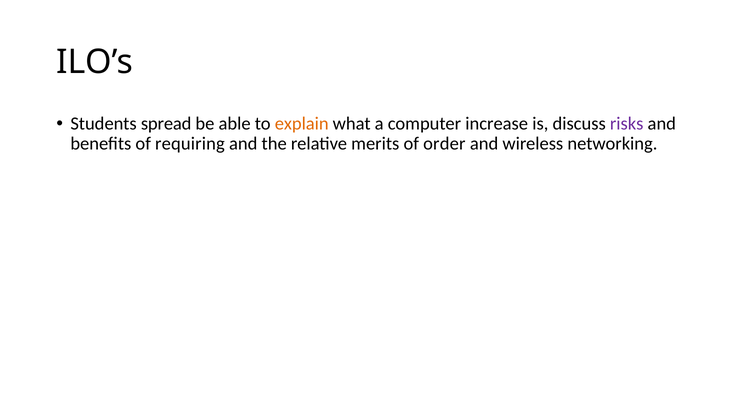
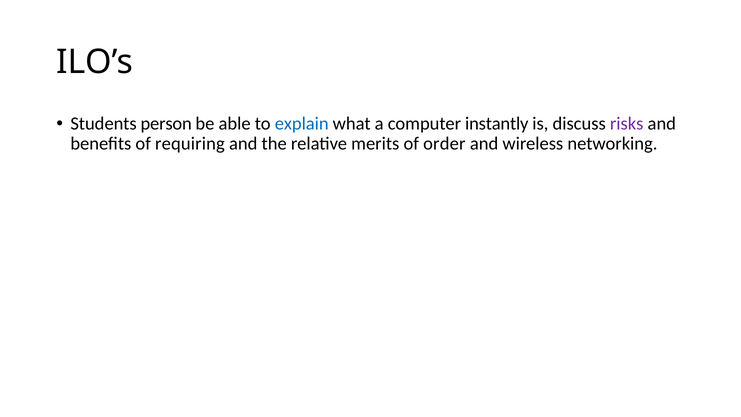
spread: spread -> person (166, 124)
explain colour: orange -> blue (302, 124)
increase: increase -> instantly (497, 124)
